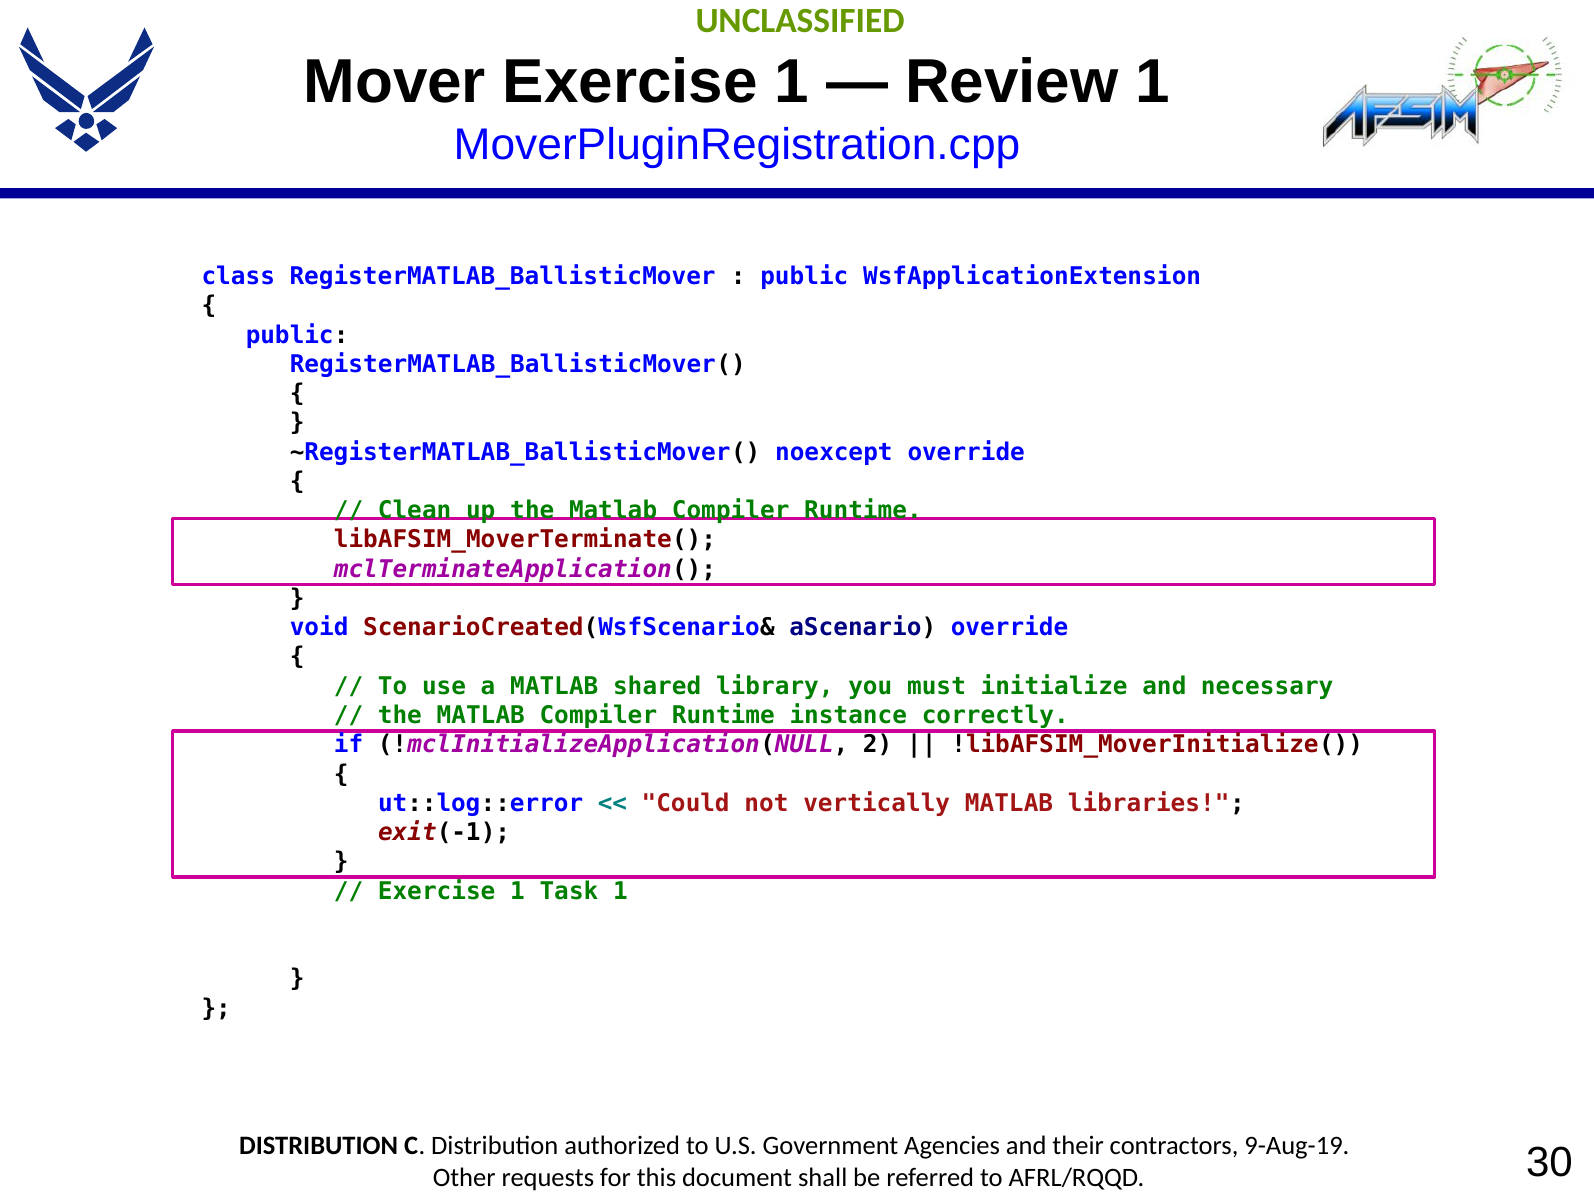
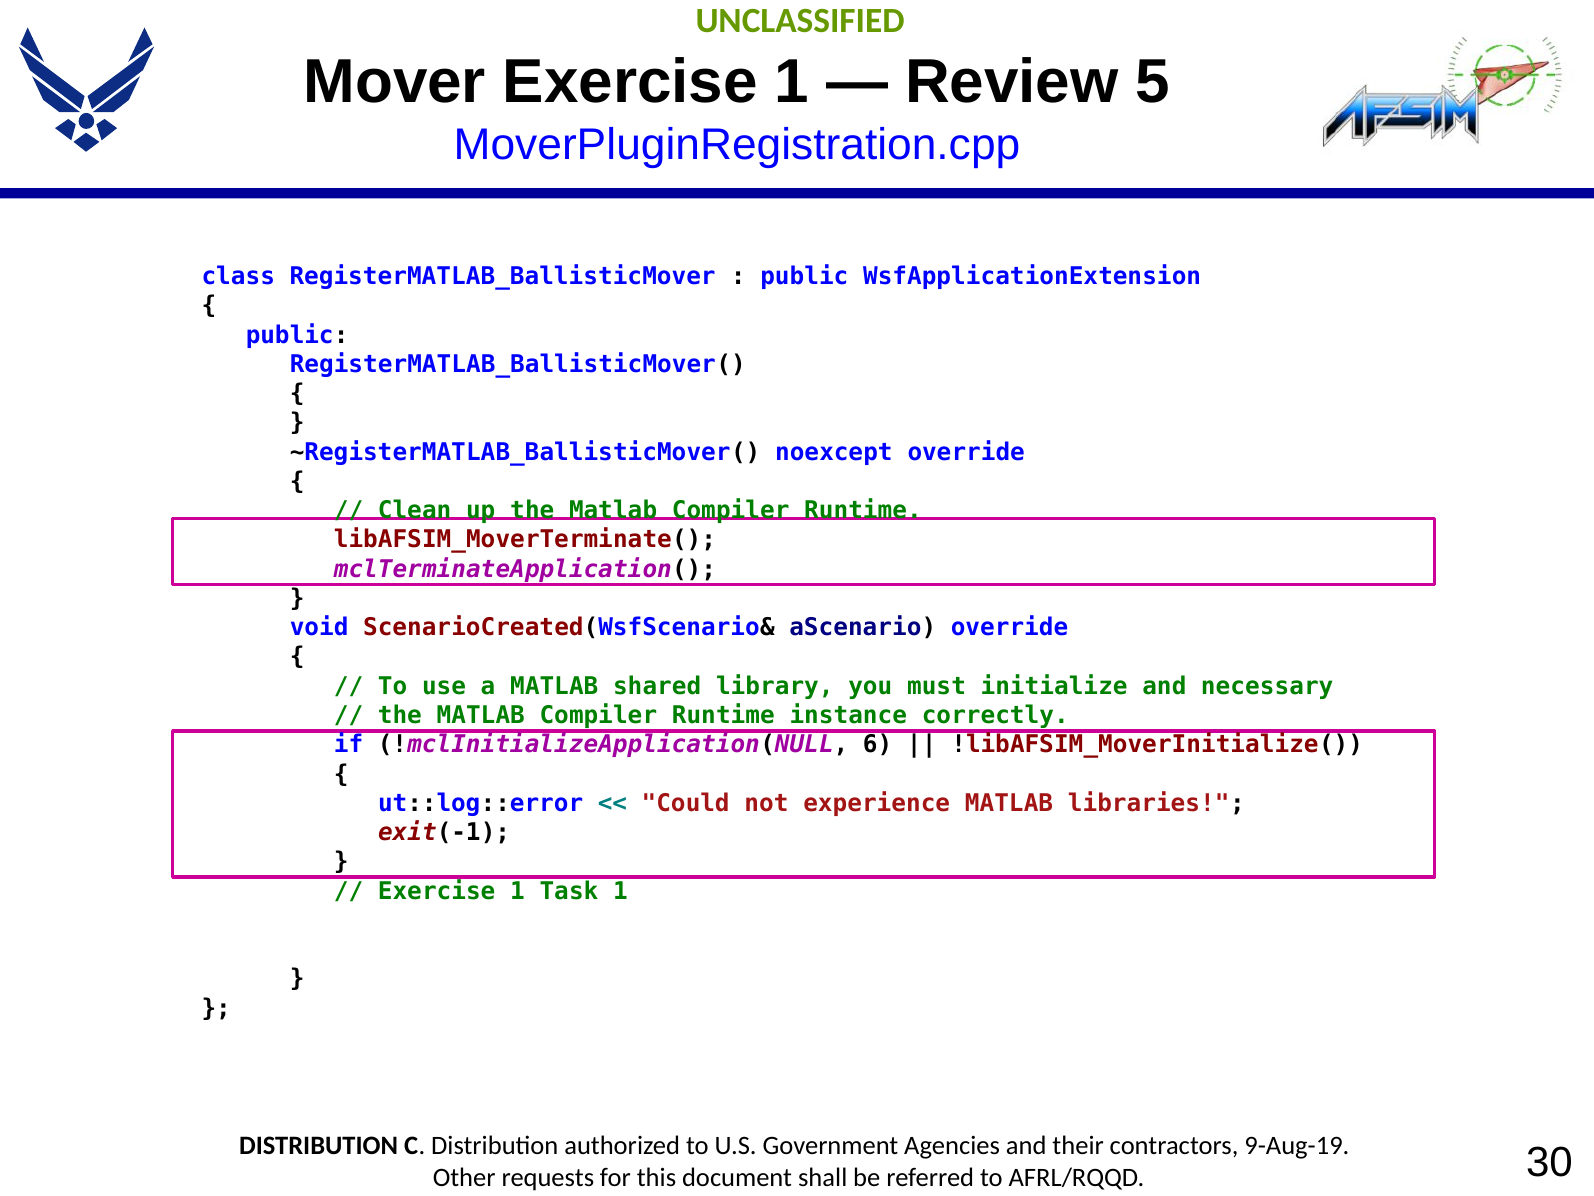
Review 1: 1 -> 5 (1153, 82)
2: 2 -> 6 (878, 744)
vertically: vertically -> experience (877, 803)
